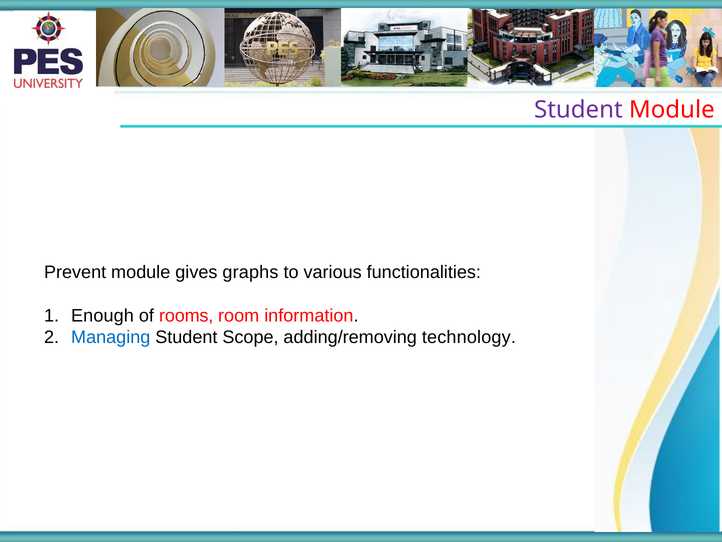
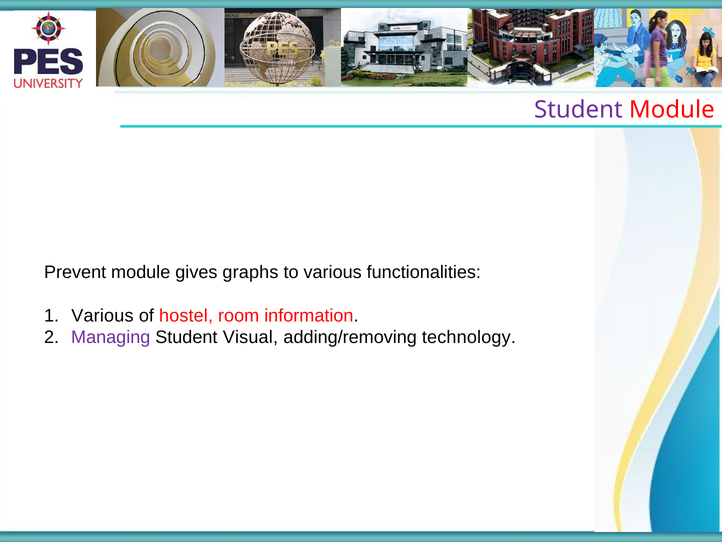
Enough: Enough -> Various (102, 315)
rooms: rooms -> hostel (186, 315)
Managing colour: blue -> purple (111, 337)
Scope: Scope -> Visual (250, 337)
